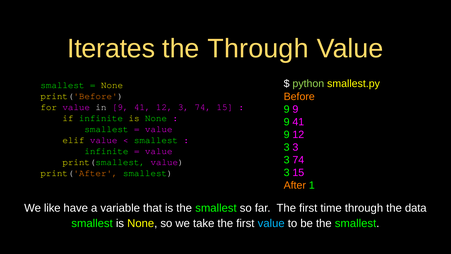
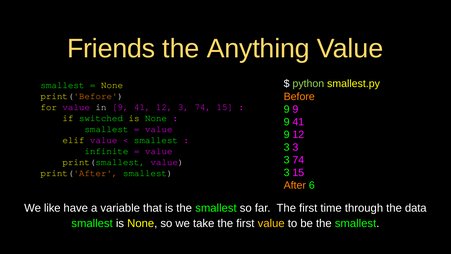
Iterates: Iterates -> Friends (111, 48)
the Through: Through -> Anything (258, 48)
if infinite: infinite -> switched (101, 118)
1: 1 -> 6 (312, 185)
value colour: light blue -> yellow (271, 223)
